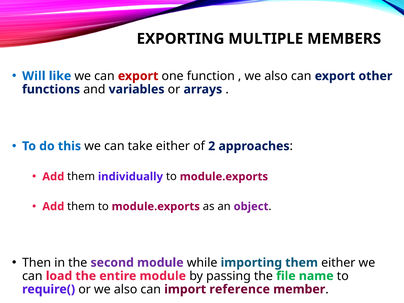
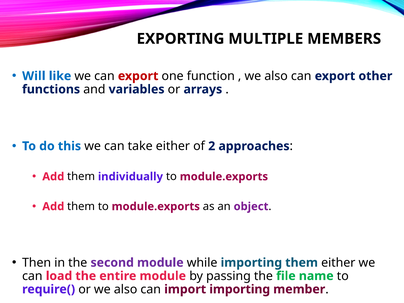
import reference: reference -> importing (240, 289)
